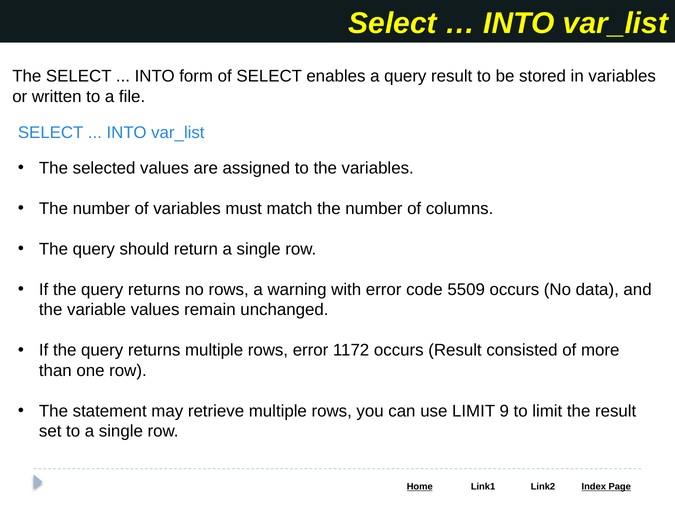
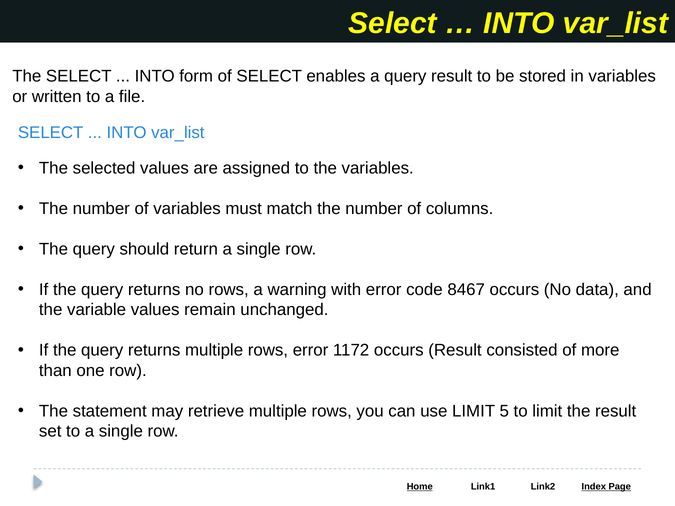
5509: 5509 -> 8467 (466, 290)
9: 9 -> 5 (504, 411)
